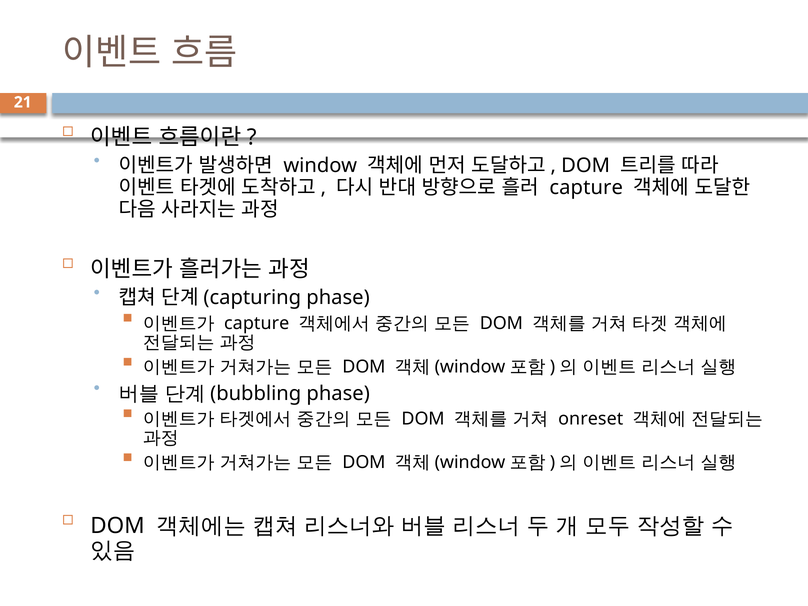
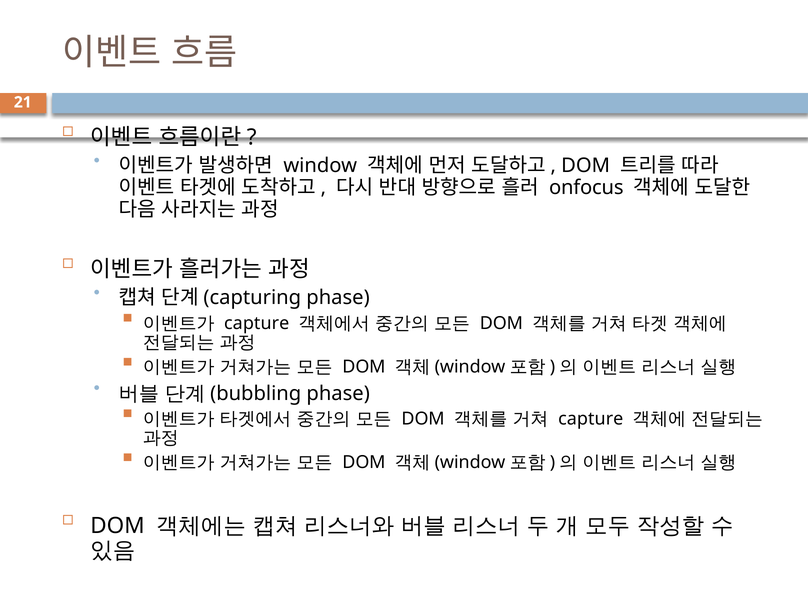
capture: capture -> onfocus (586, 188)
onreset: onreset -> capture (591, 419)
